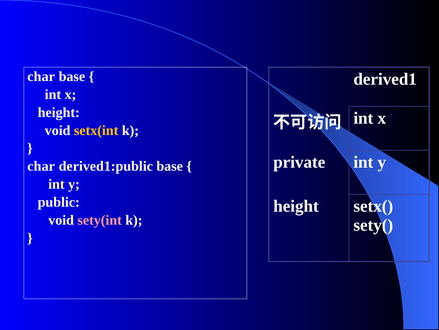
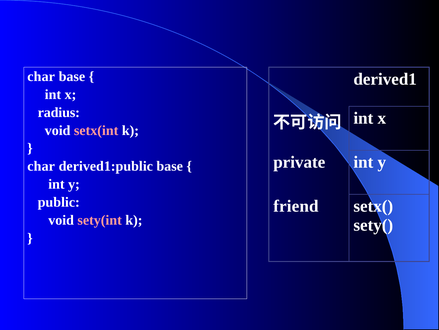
height: height -> radius (59, 112)
setx(int colour: yellow -> pink (96, 130)
height: height -> friend (296, 206)
